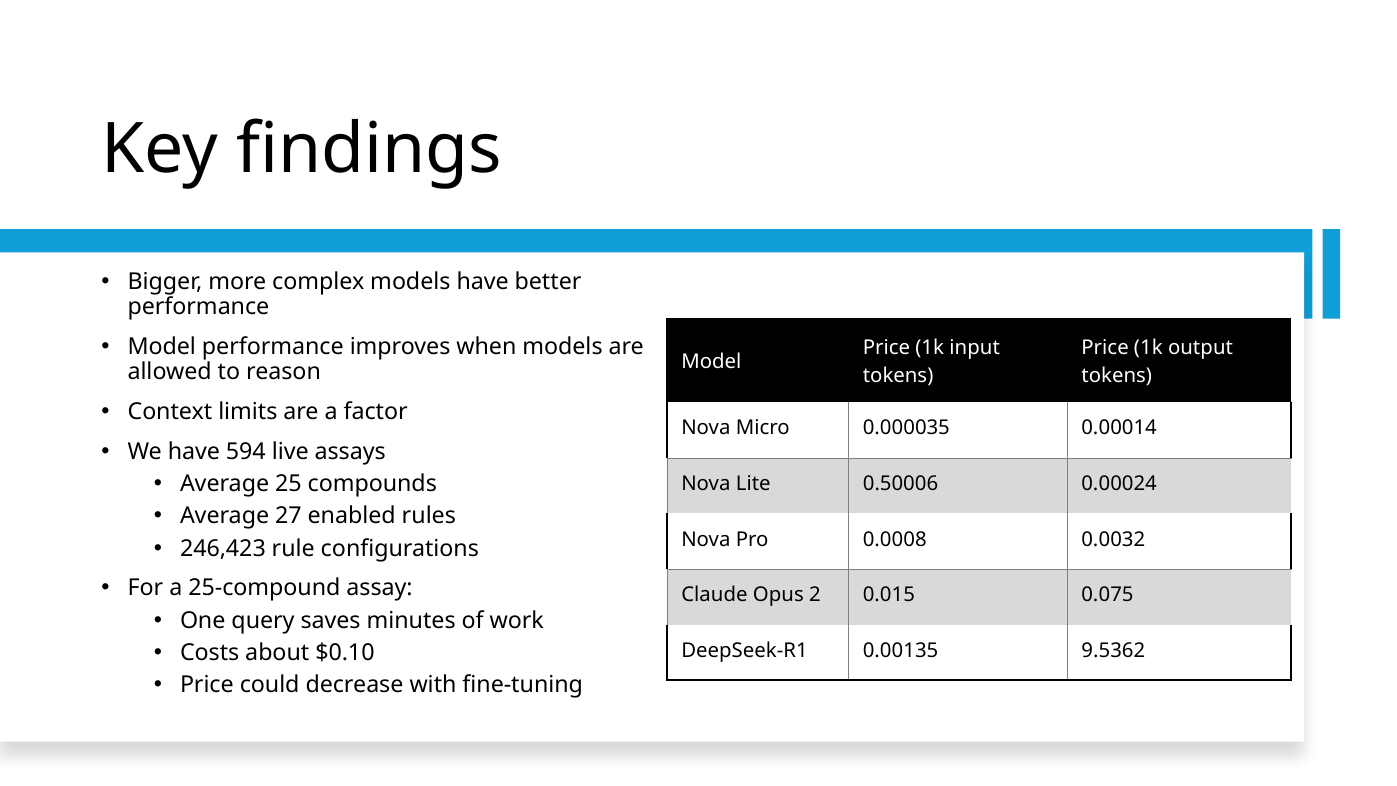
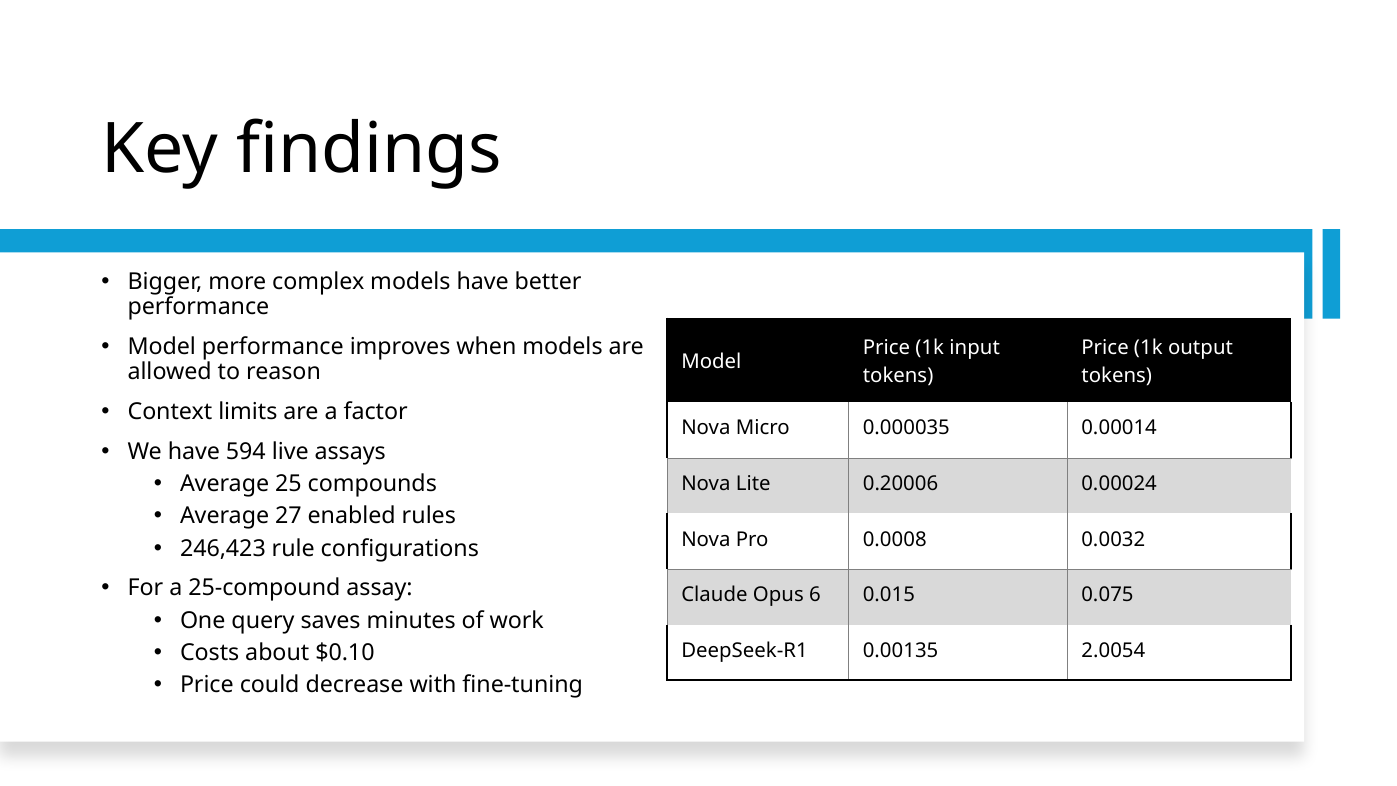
0.50006: 0.50006 -> 0.20006 (901, 484)
2: 2 -> 6 (815, 595)
9.5362: 9.5362 -> 2.0054 (1113, 650)
